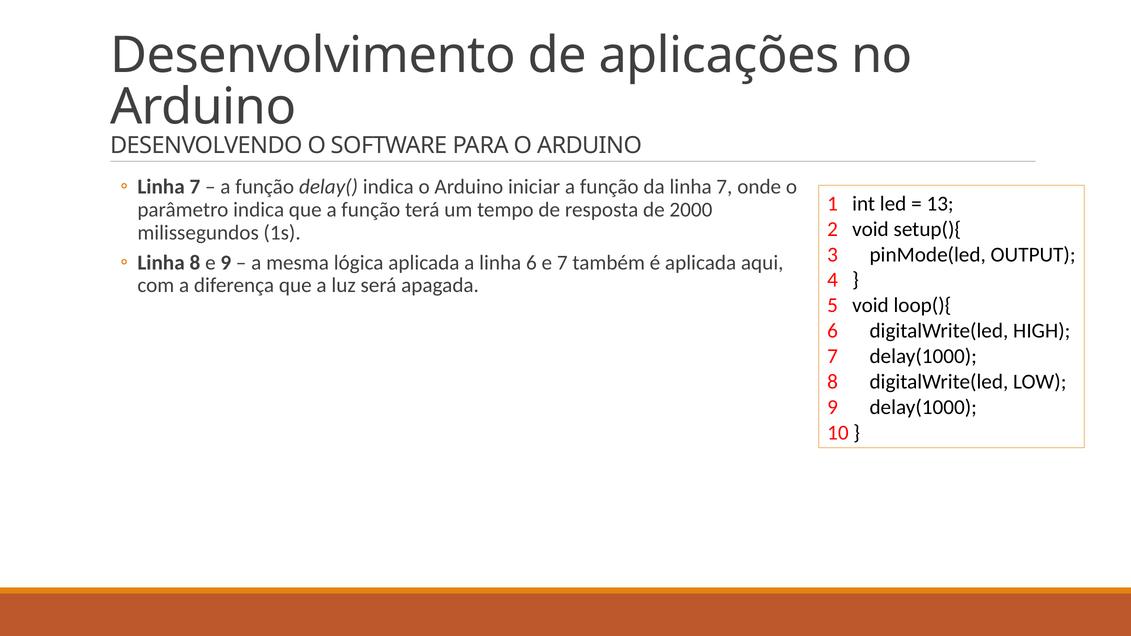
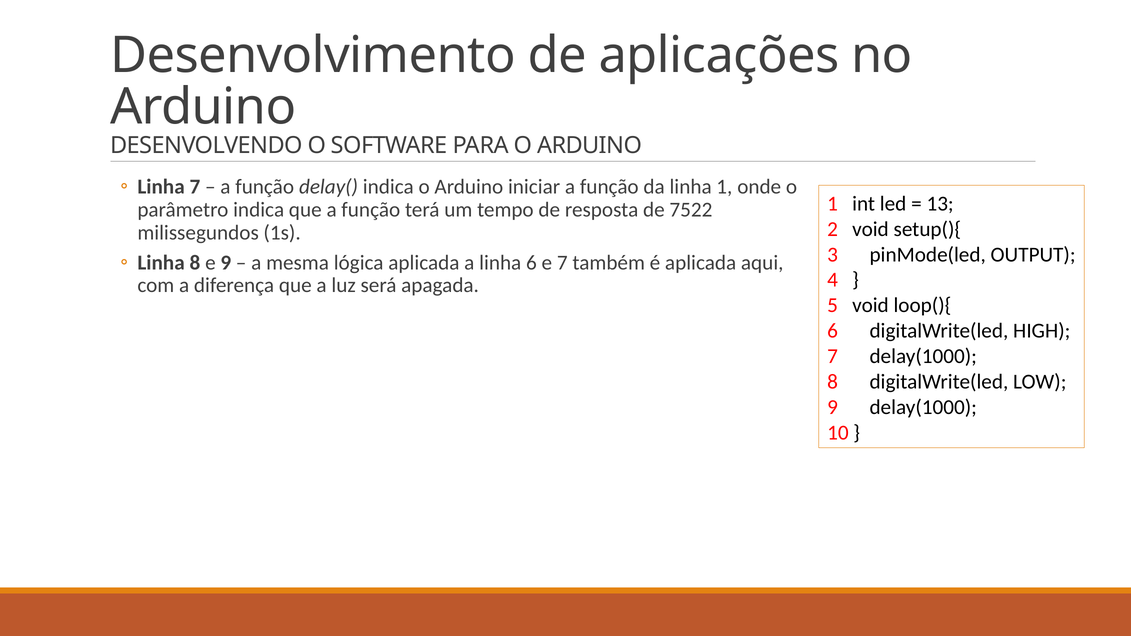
da linha 7: 7 -> 1 (724, 187)
2000: 2000 -> 7522 (691, 210)
